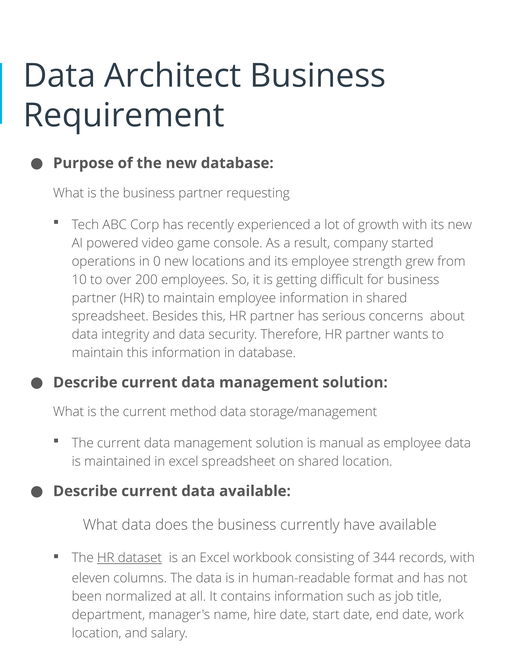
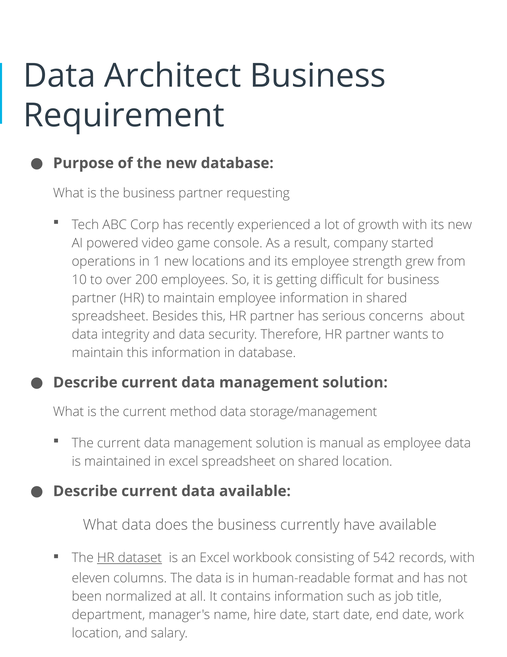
0: 0 -> 1 (157, 261)
344: 344 -> 542 (384, 557)
